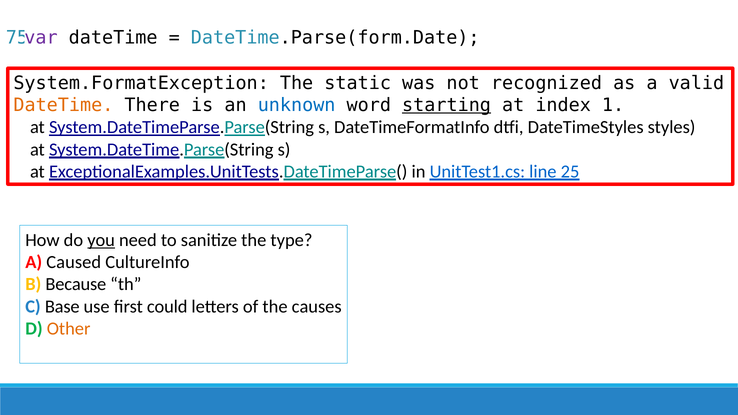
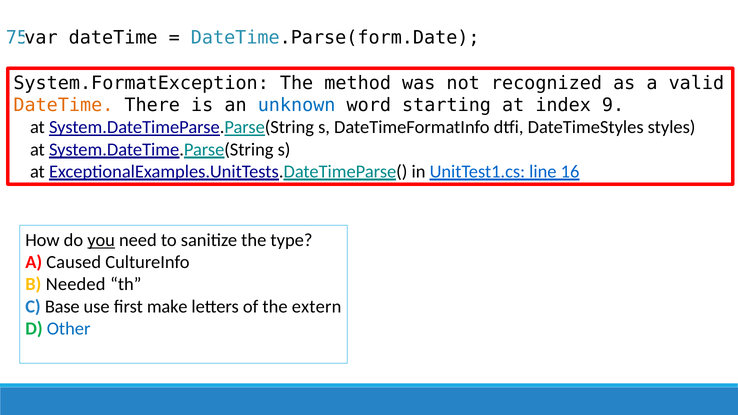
var colour: purple -> black (41, 38)
static: static -> method (358, 83)
starting underline: present -> none (447, 105)
1: 1 -> 9 (613, 105)
25: 25 -> 16 (570, 172)
Because: Because -> Needed (76, 284)
could: could -> make (167, 307)
causes: causes -> extern (317, 307)
Other colour: orange -> blue (69, 329)
